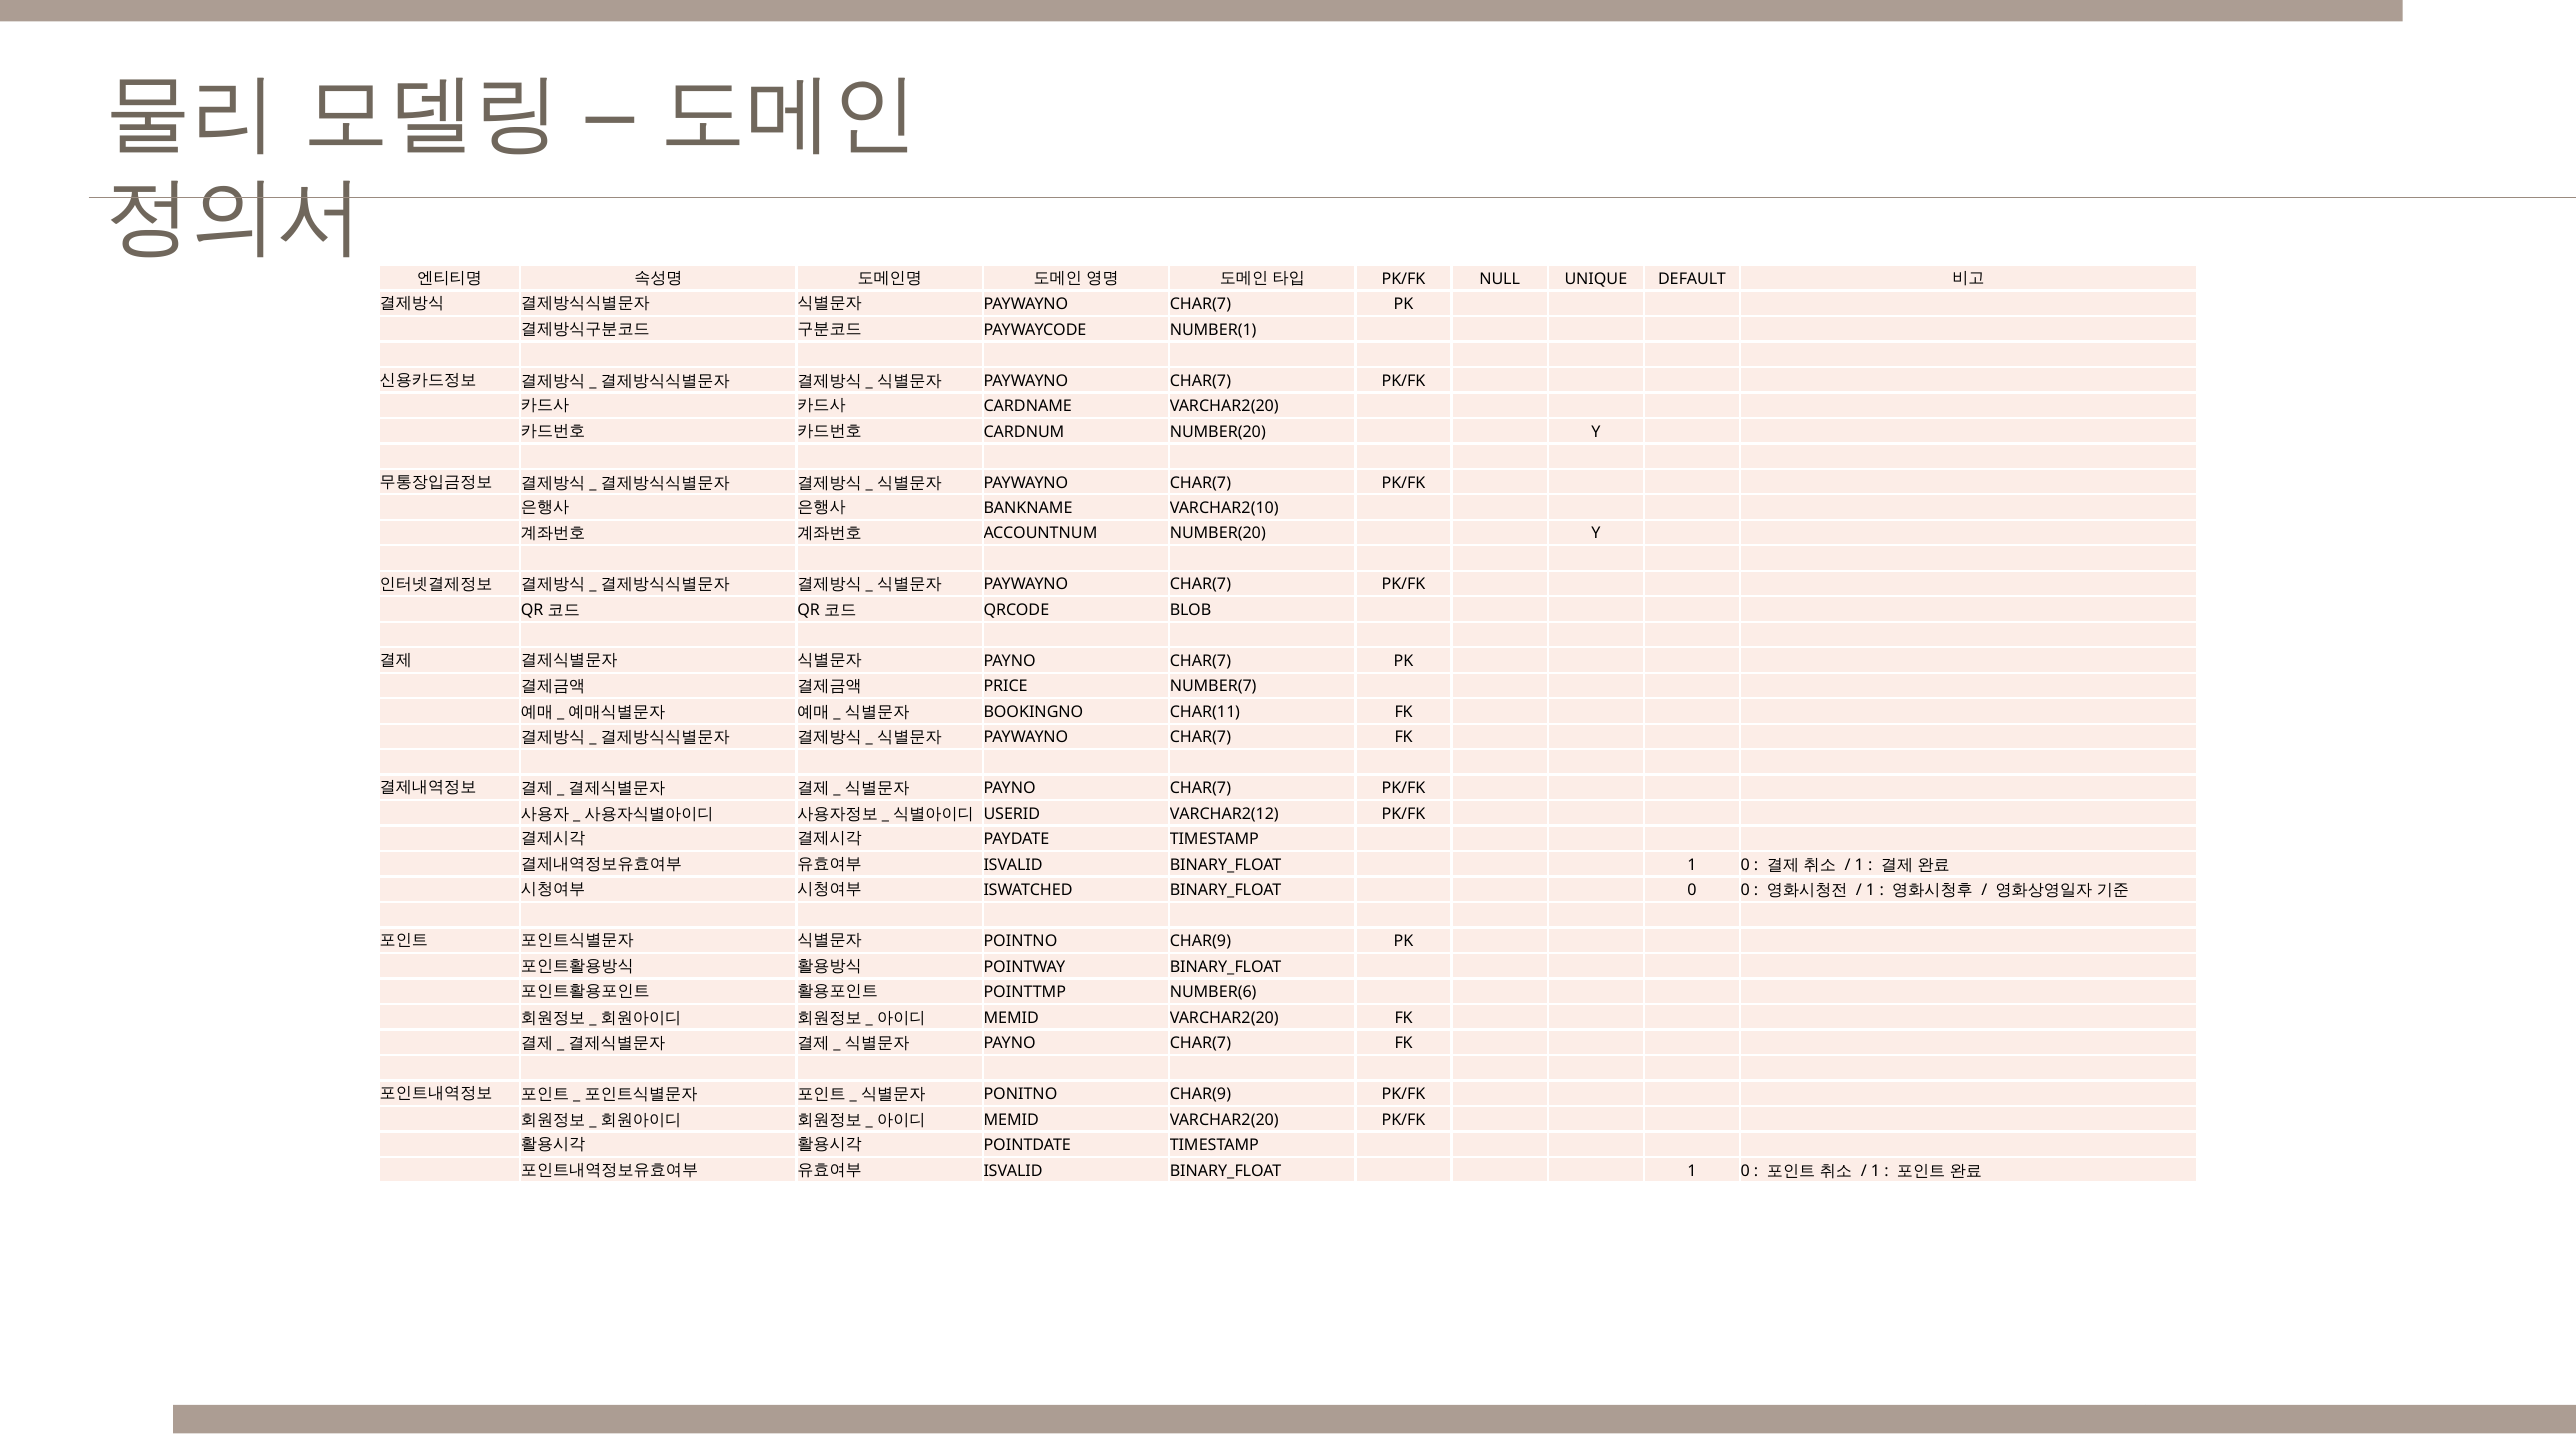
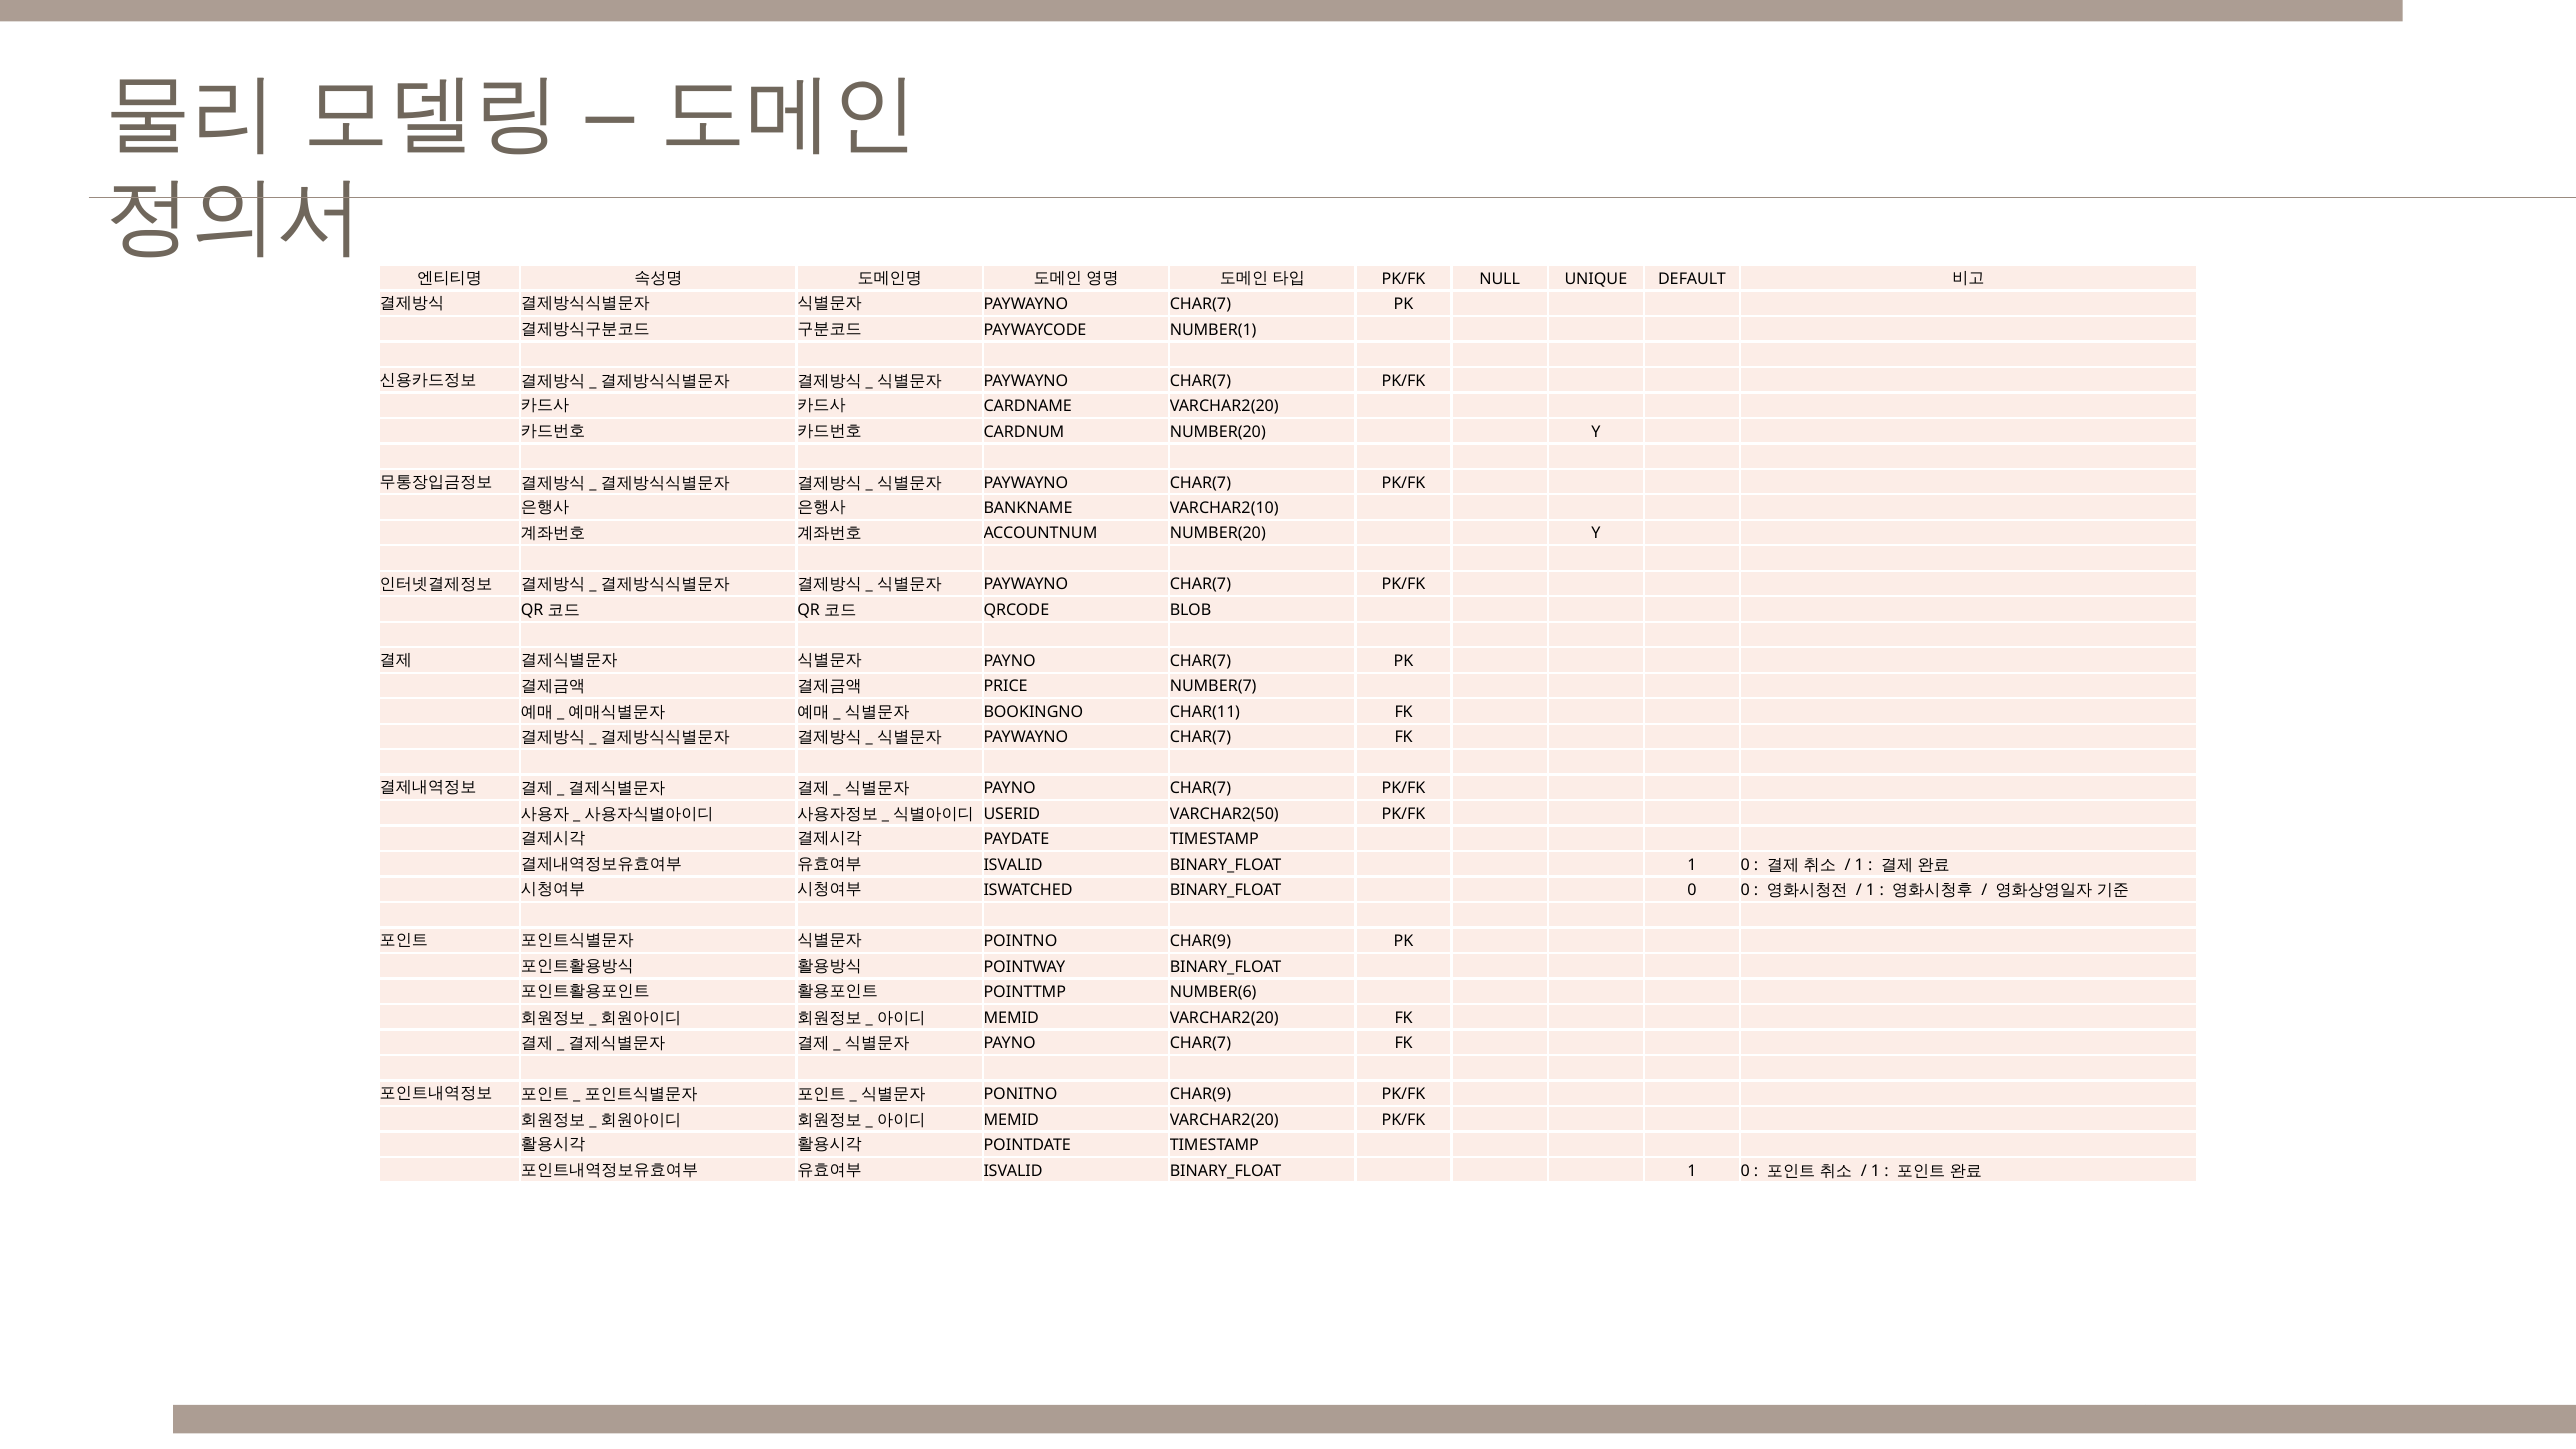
VARCHAR2(12: VARCHAR2(12 -> VARCHAR2(50 (1224, 814)
